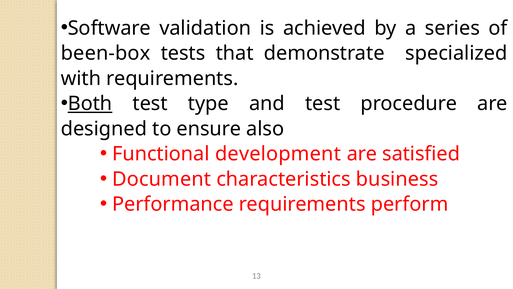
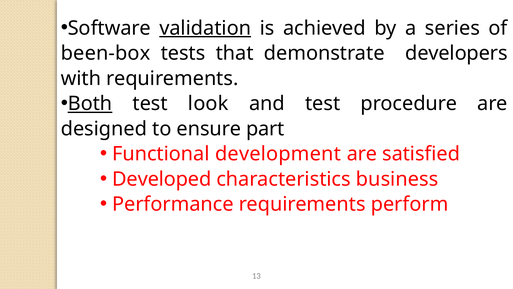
validation underline: none -> present (205, 28)
specialized: specialized -> developers (456, 53)
type: type -> look (208, 103)
also: also -> part (265, 129)
Document: Document -> Developed (162, 179)
